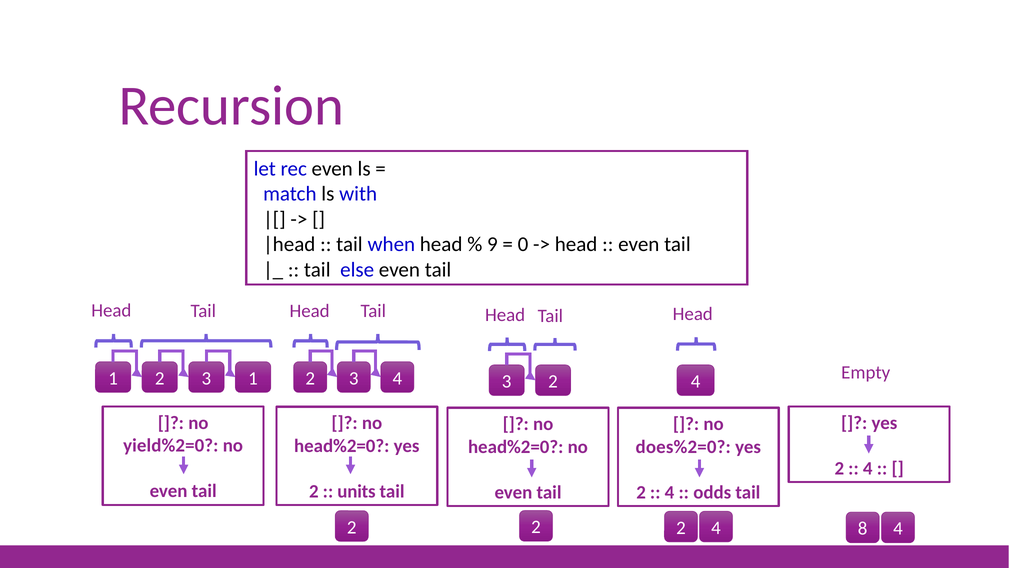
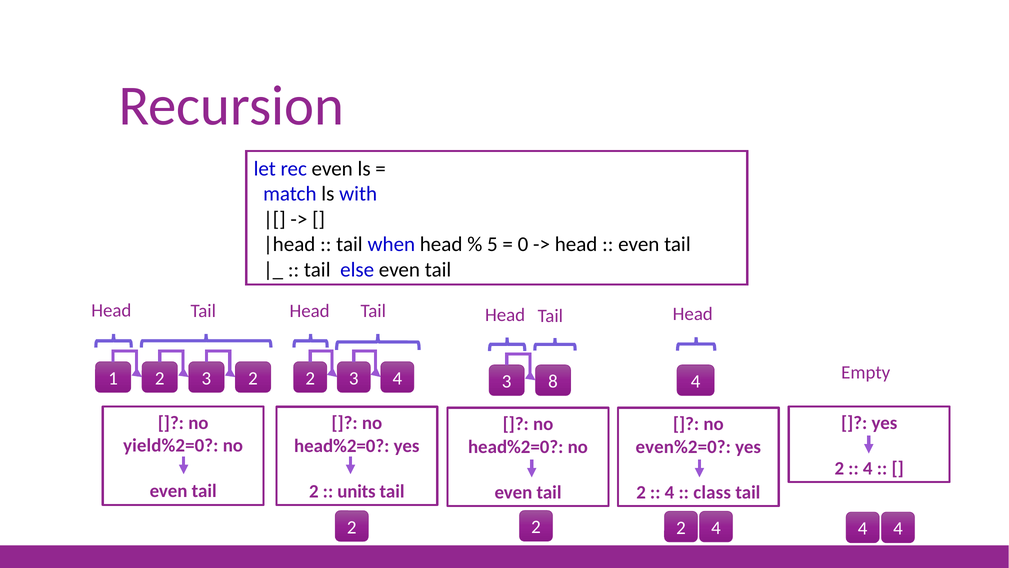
9: 9 -> 5 (492, 244)
1: 1 -> 2 (253, 378)
2: 2 -> 8 (553, 381)
does%2=0: does%2=0 -> even%2=0 (683, 447)
odds: odds -> class (712, 492)
2 4 8: 8 -> 4 (863, 528)
